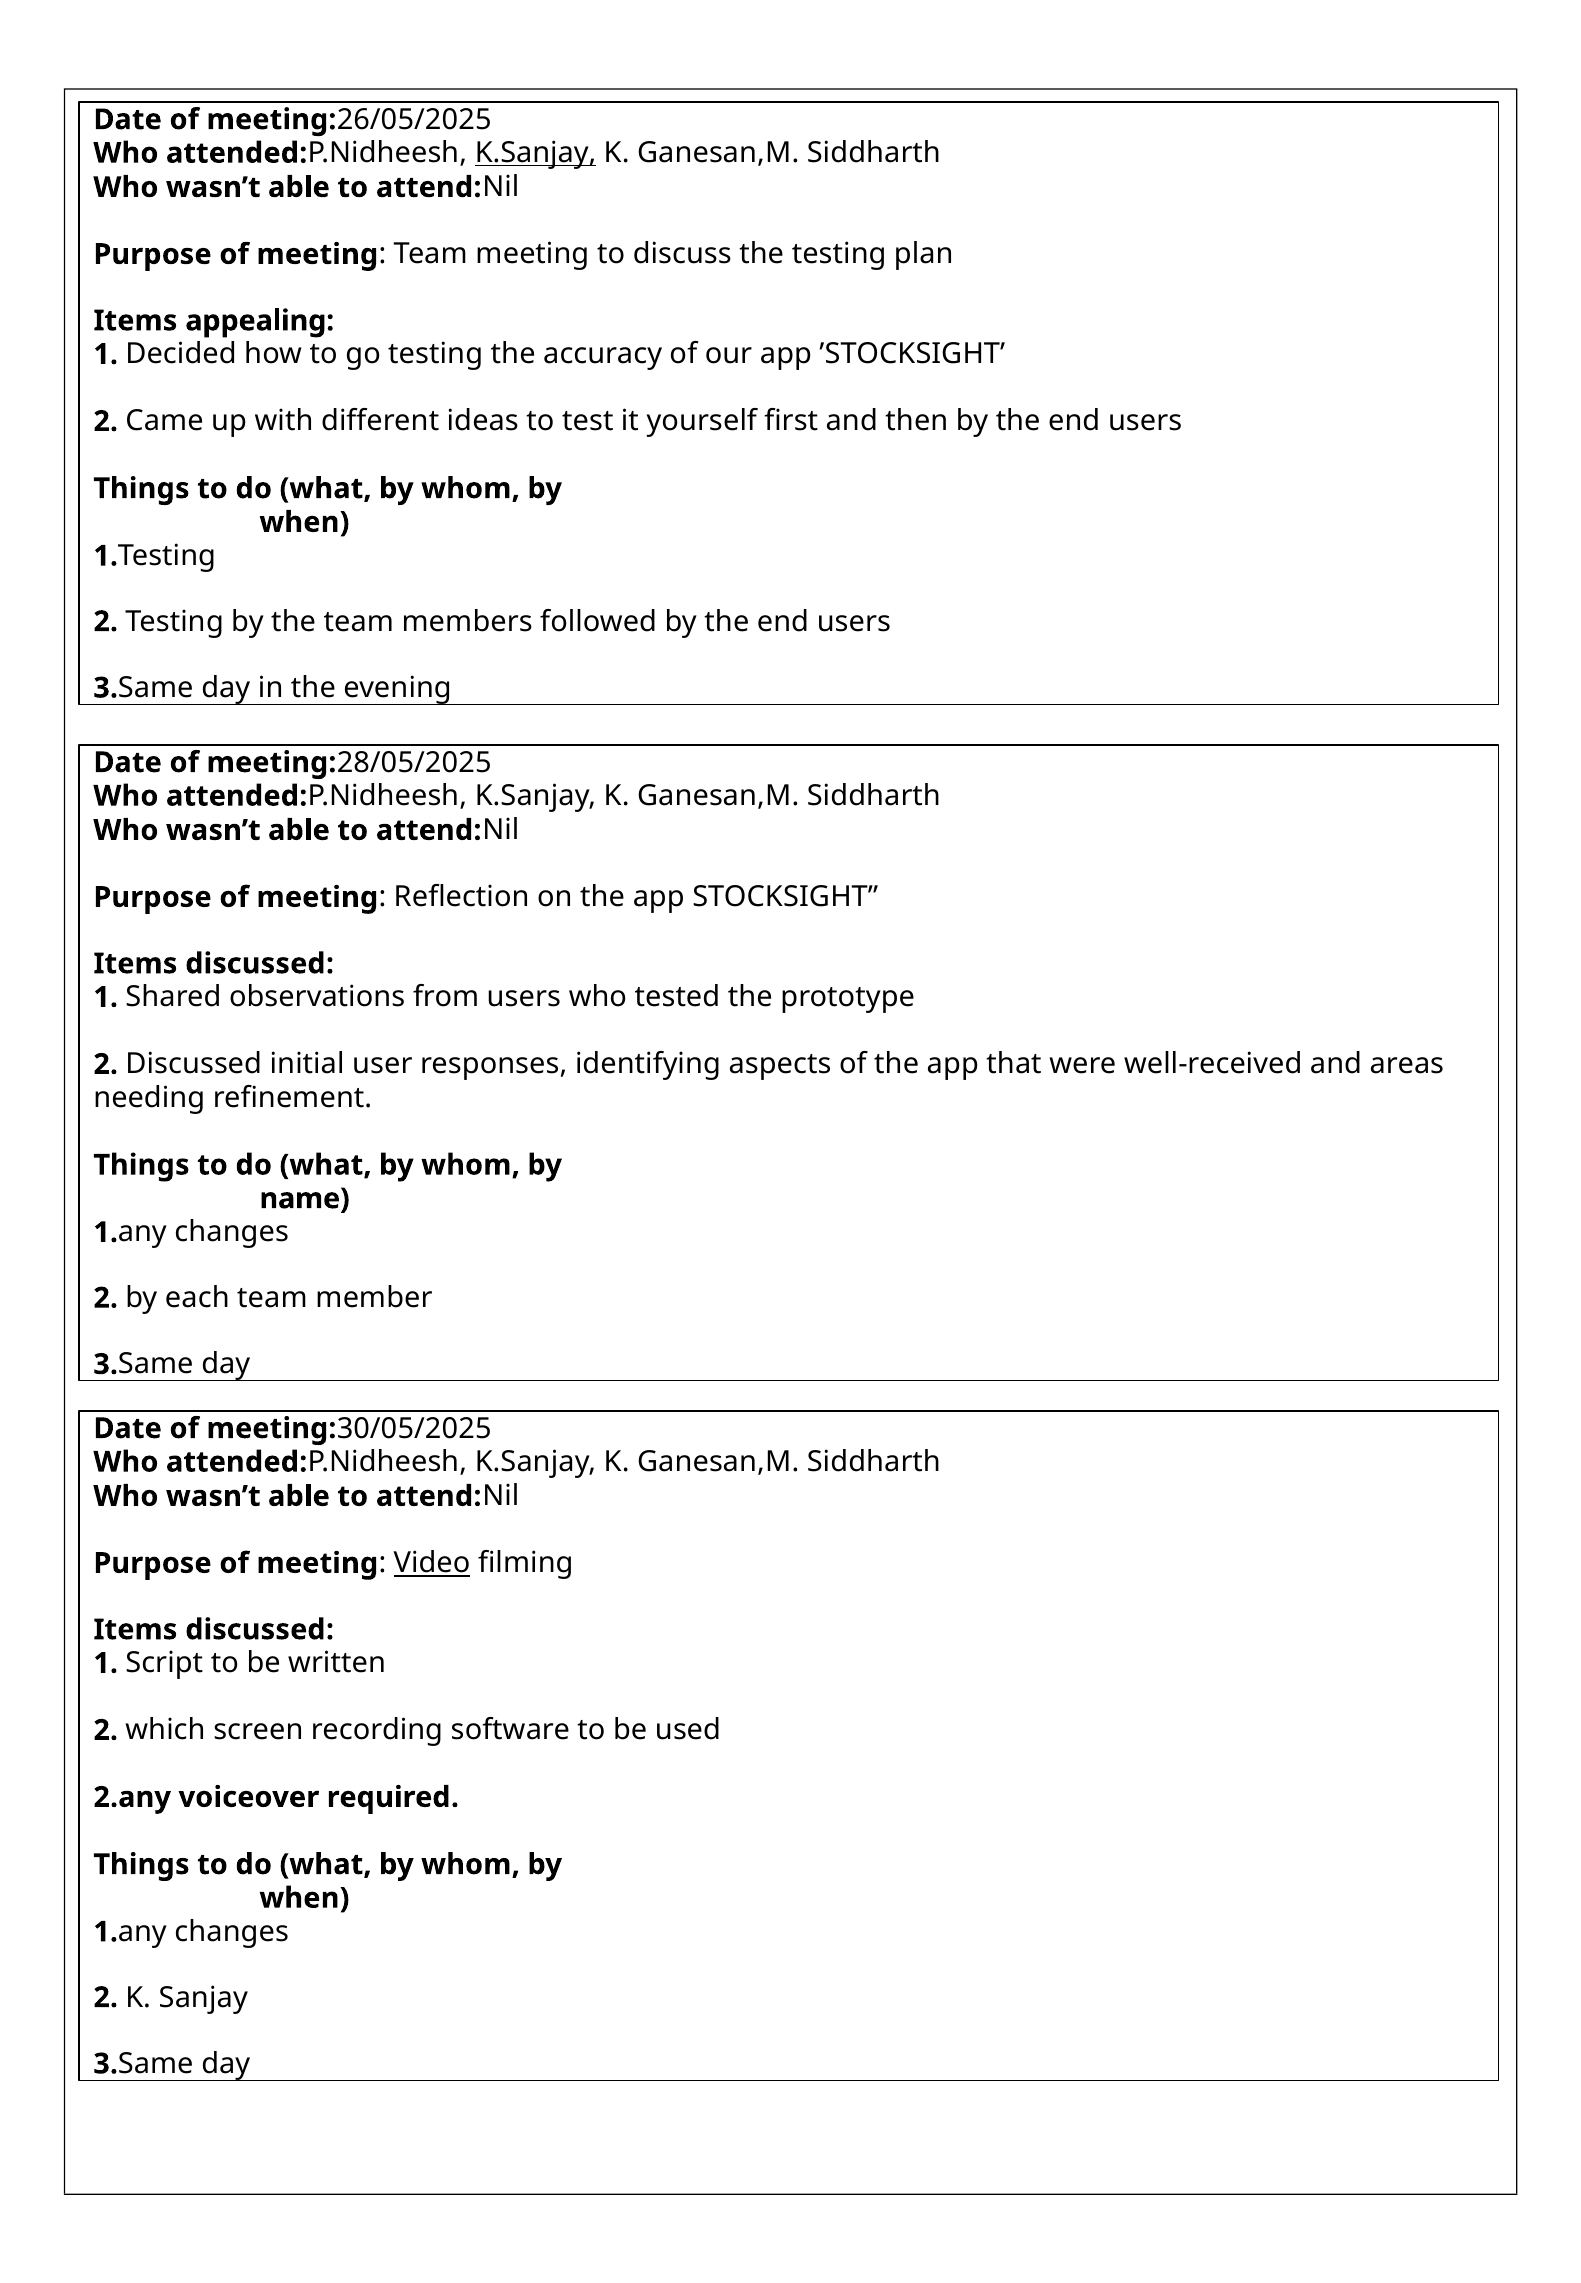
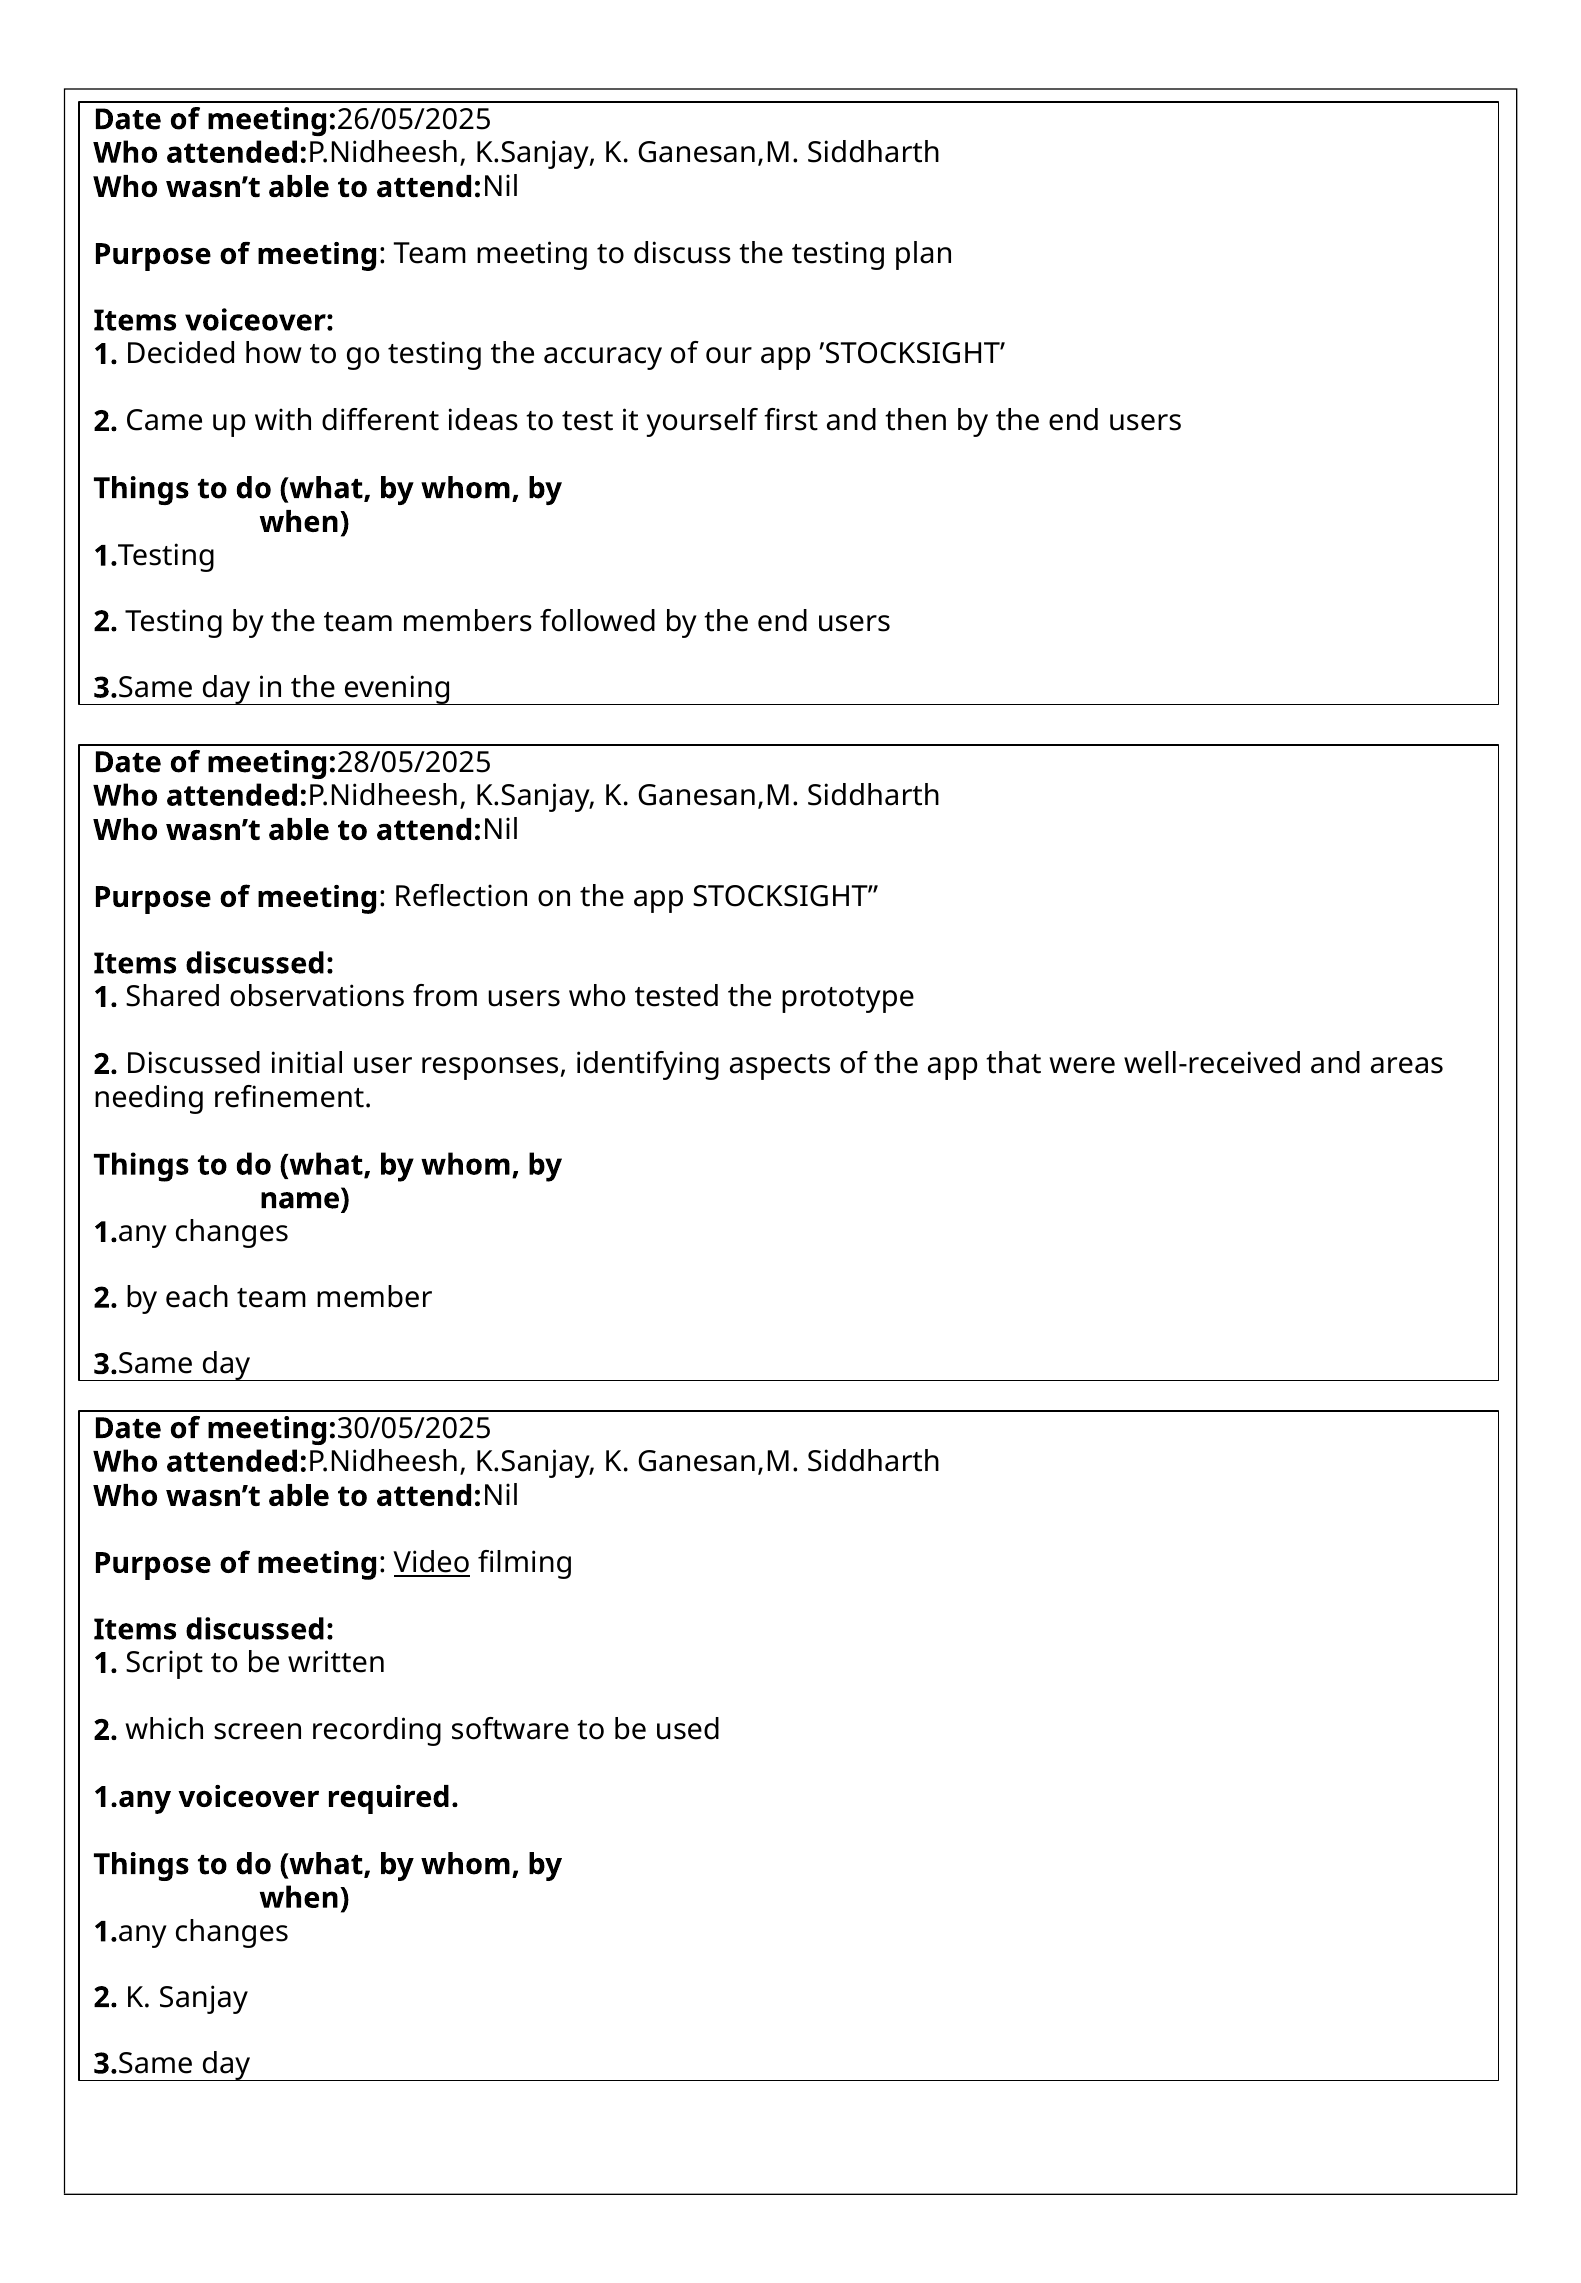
K.Sanjay underline: present -> none (536, 153)
Items appealing: appealing -> voiceover (260, 321)
2.any: 2.any -> 1.any (132, 1798)
